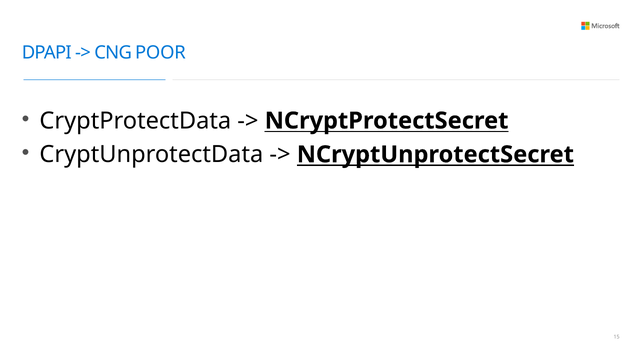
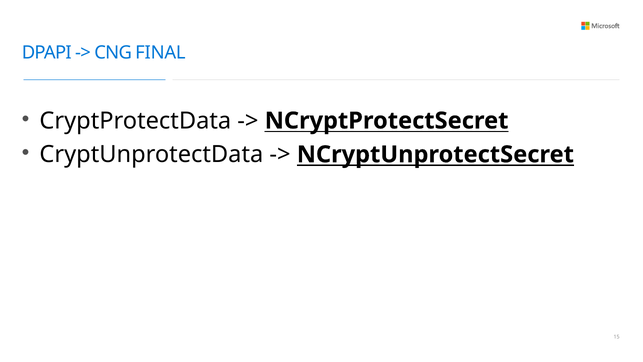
POOR: POOR -> FINAL (160, 53)
